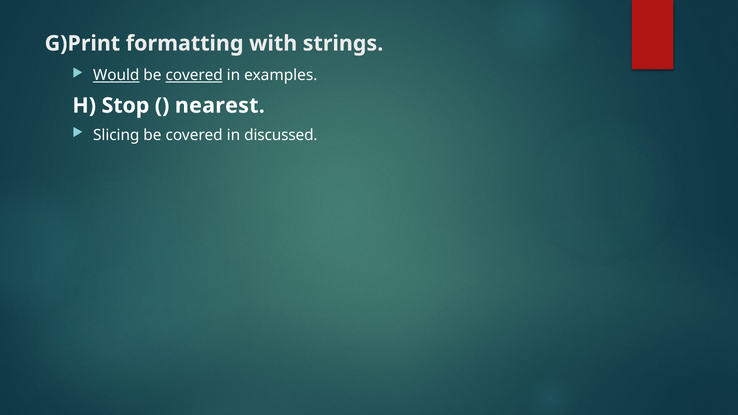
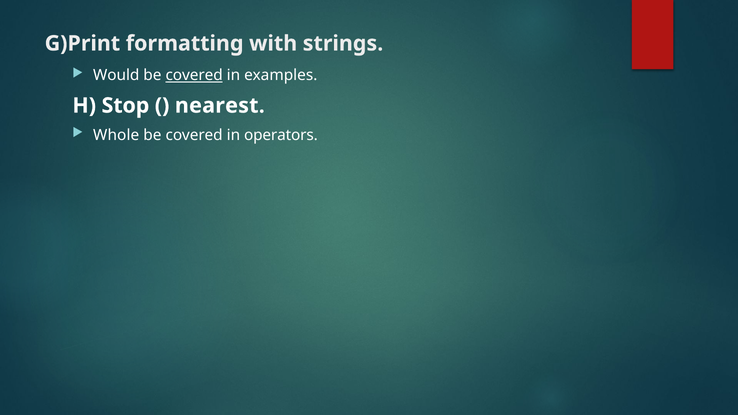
Would underline: present -> none (116, 75)
Slicing: Slicing -> Whole (116, 135)
discussed: discussed -> operators (281, 135)
